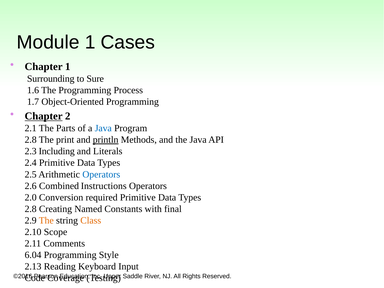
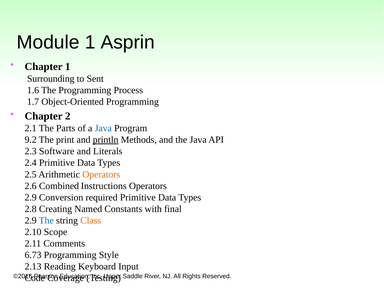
Cases: Cases -> Asprin (128, 42)
Sure: Sure -> Sent (95, 79)
Chapter underline: present -> none (44, 116)
2.8: 2.8 -> 9.2 (31, 140)
Including: Including -> Software (57, 151)
Operators colour: blue -> orange (101, 174)
2.0: 2.0 -> 2.9 (31, 197)
The colour: orange -> blue (46, 220)
6.04: 6.04 -> 6.73 (33, 255)
